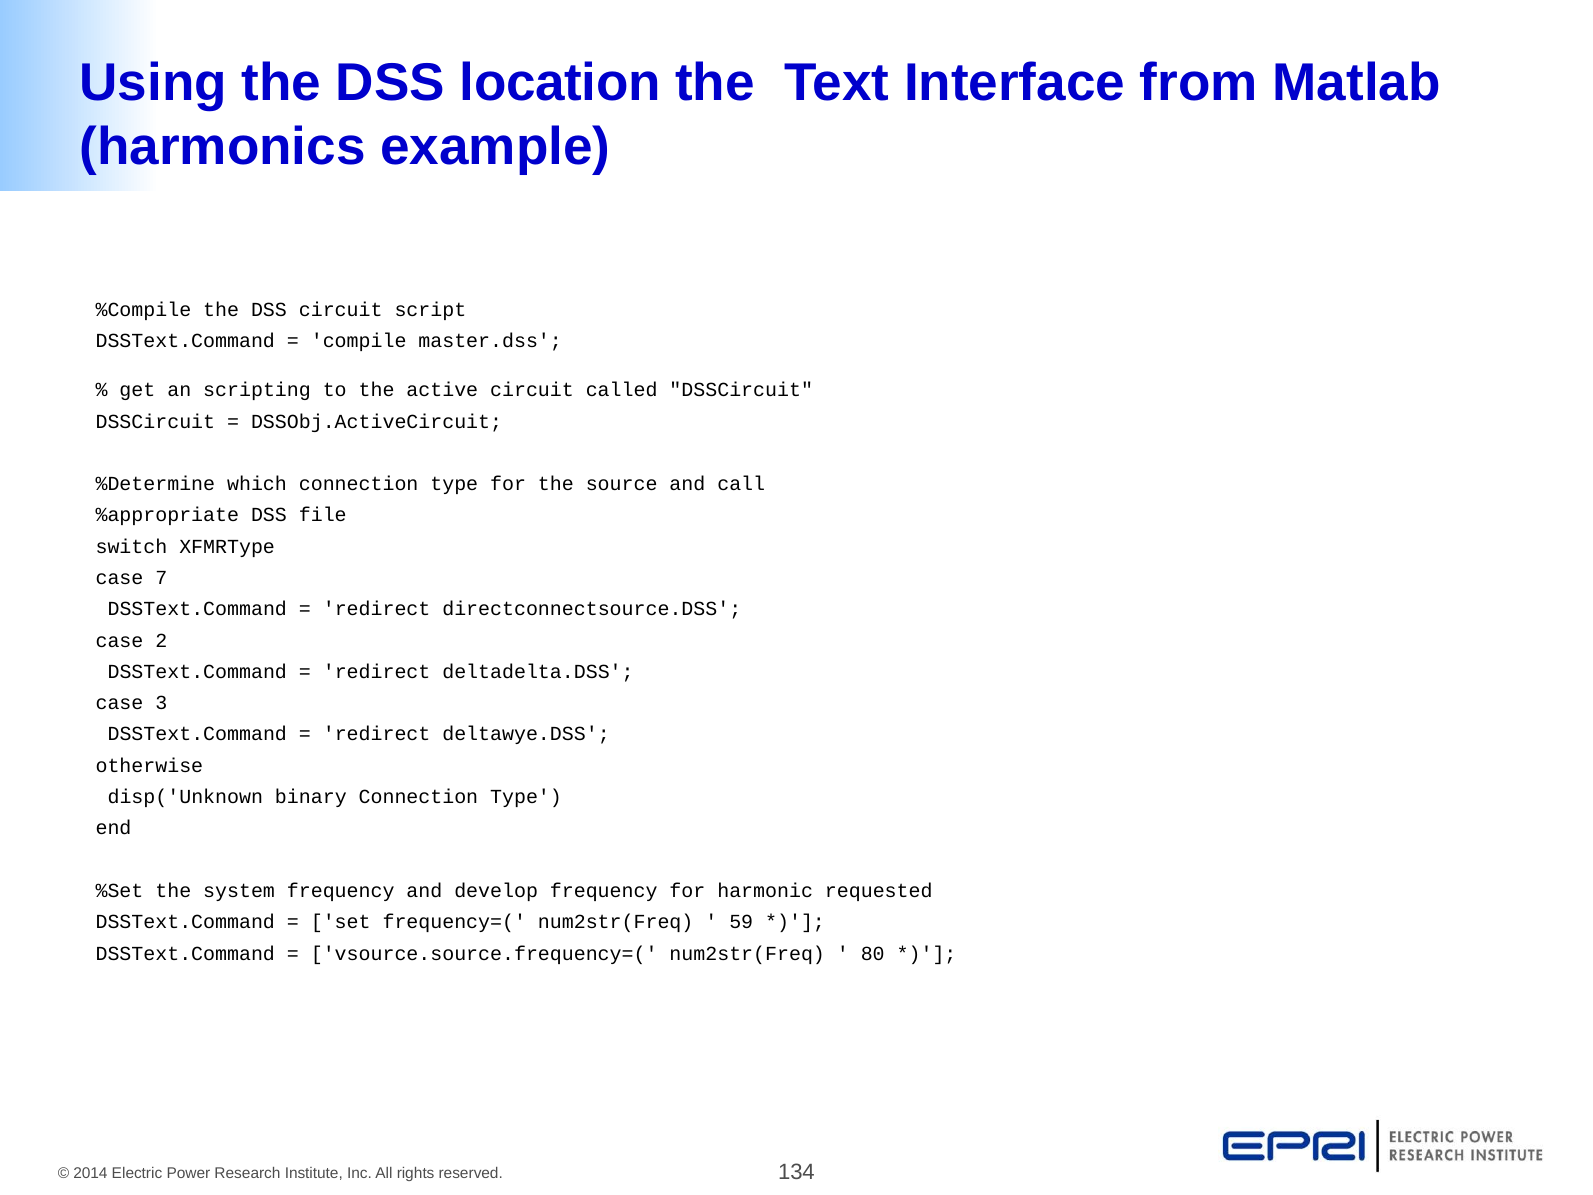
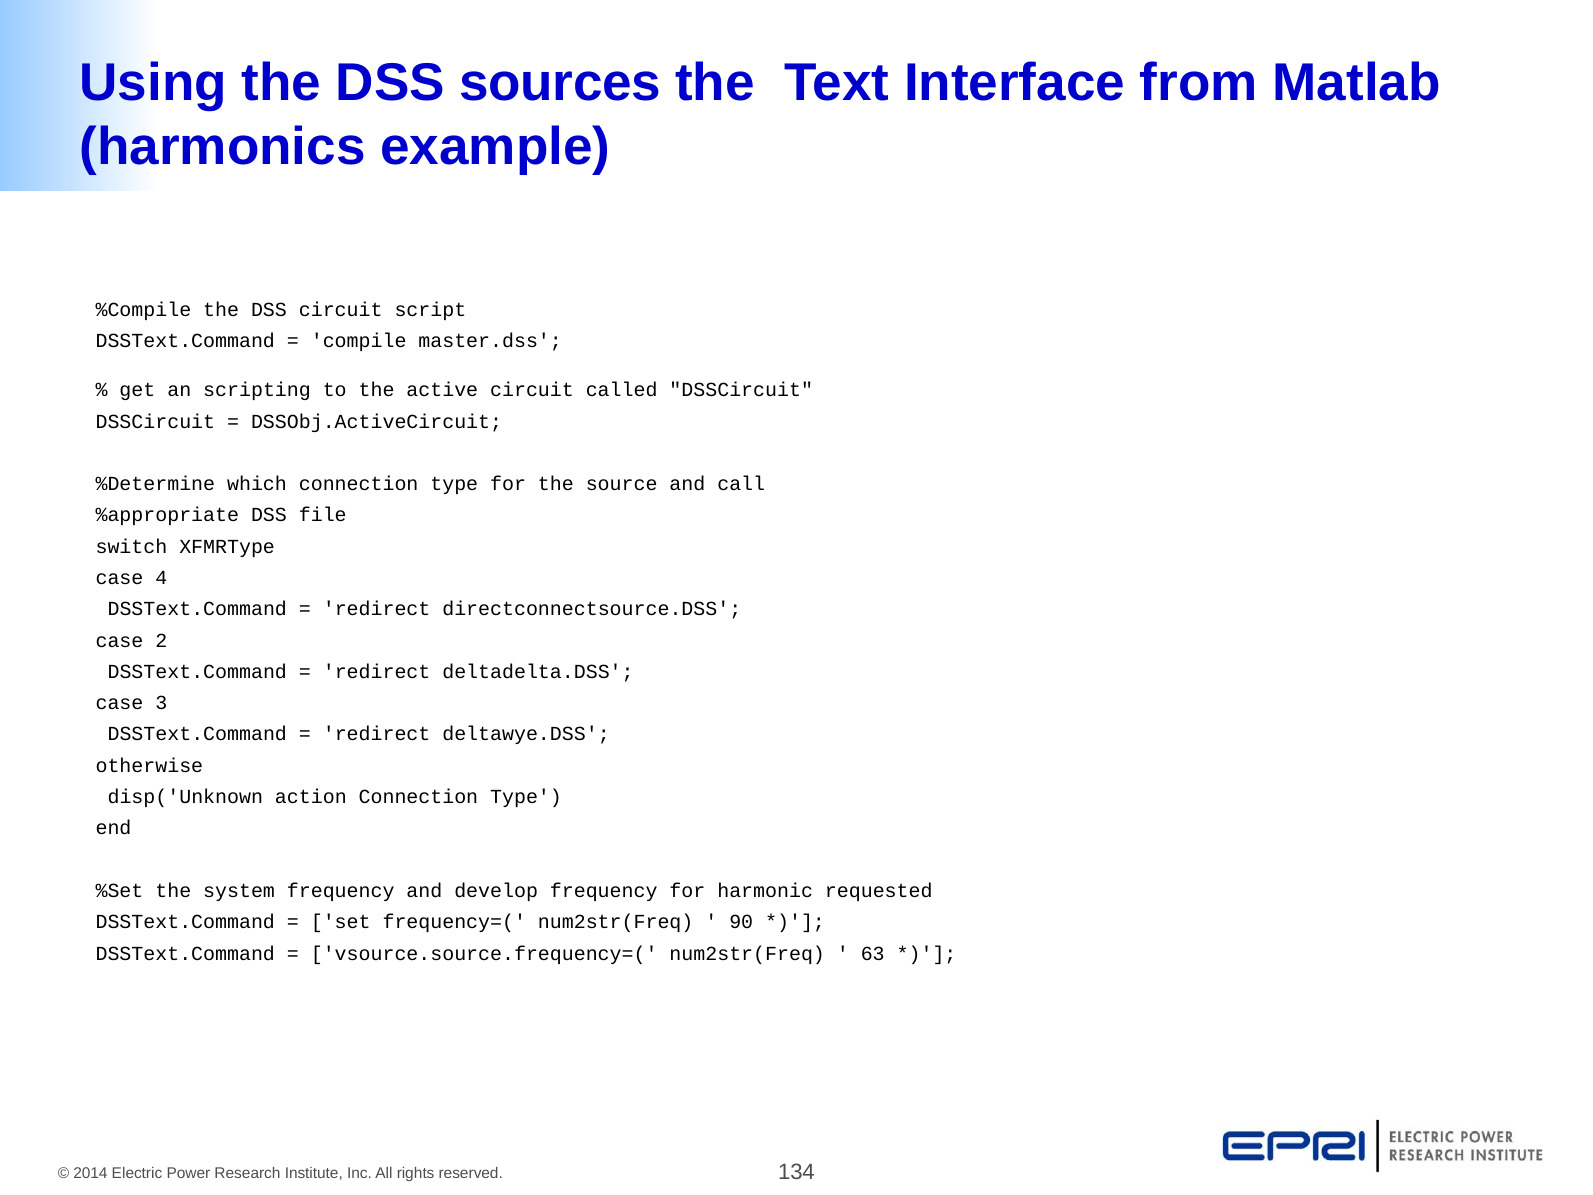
location: location -> sources (560, 83)
7: 7 -> 4 (161, 578)
binary: binary -> action (311, 797)
59: 59 -> 90 (741, 922)
80: 80 -> 63 (873, 953)
